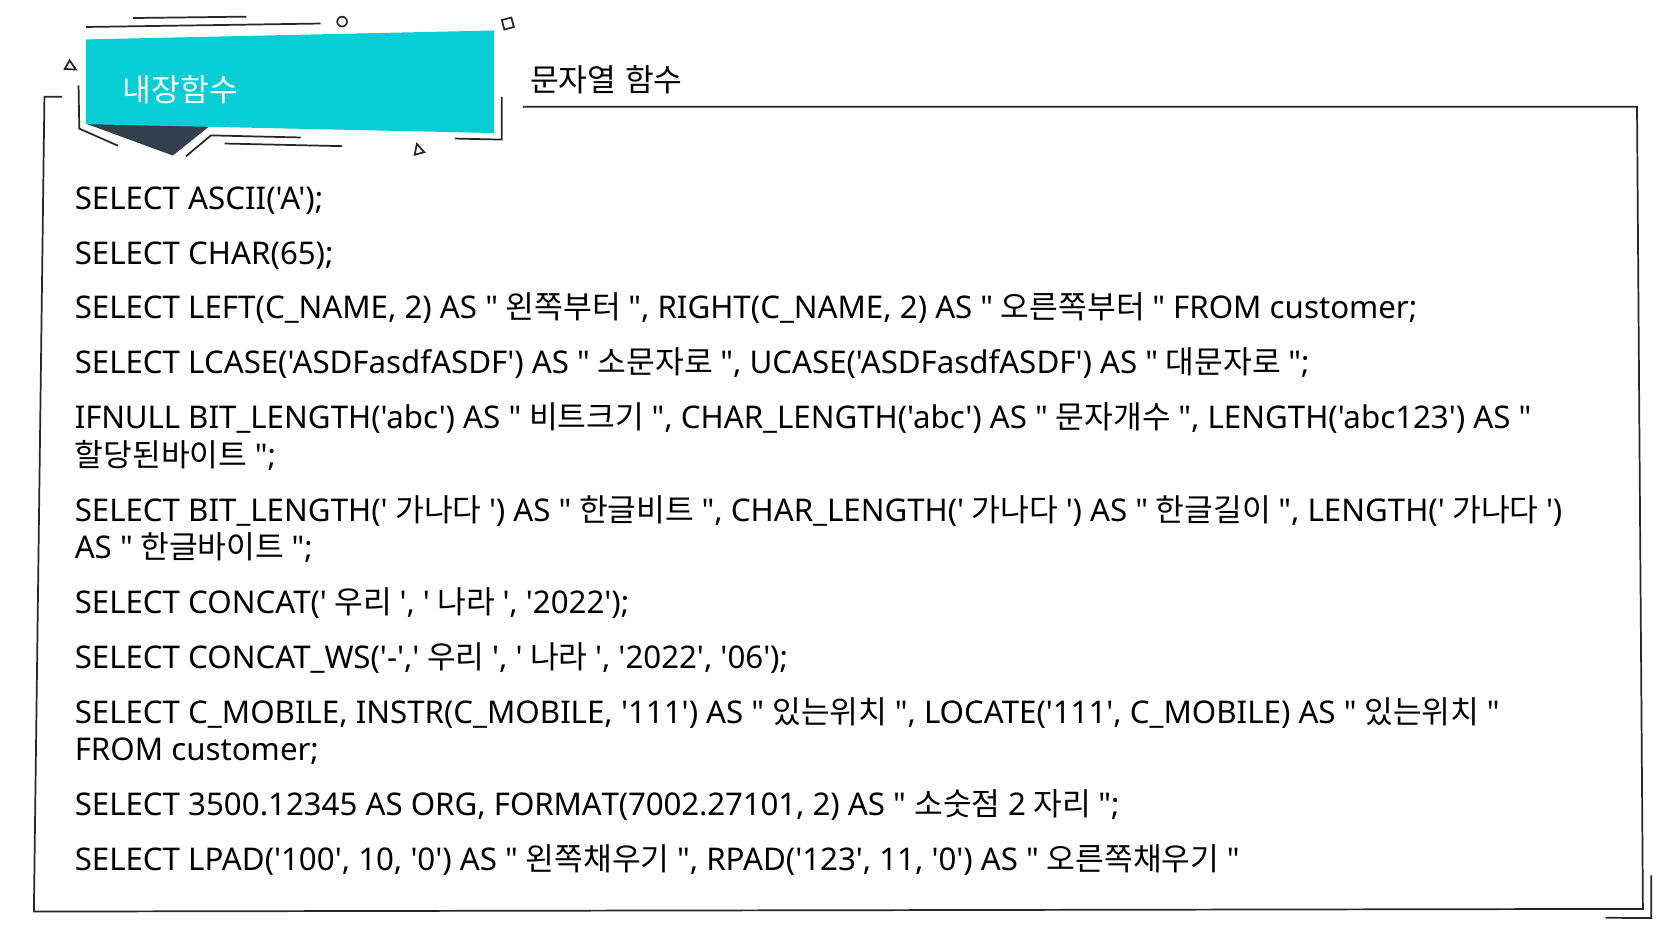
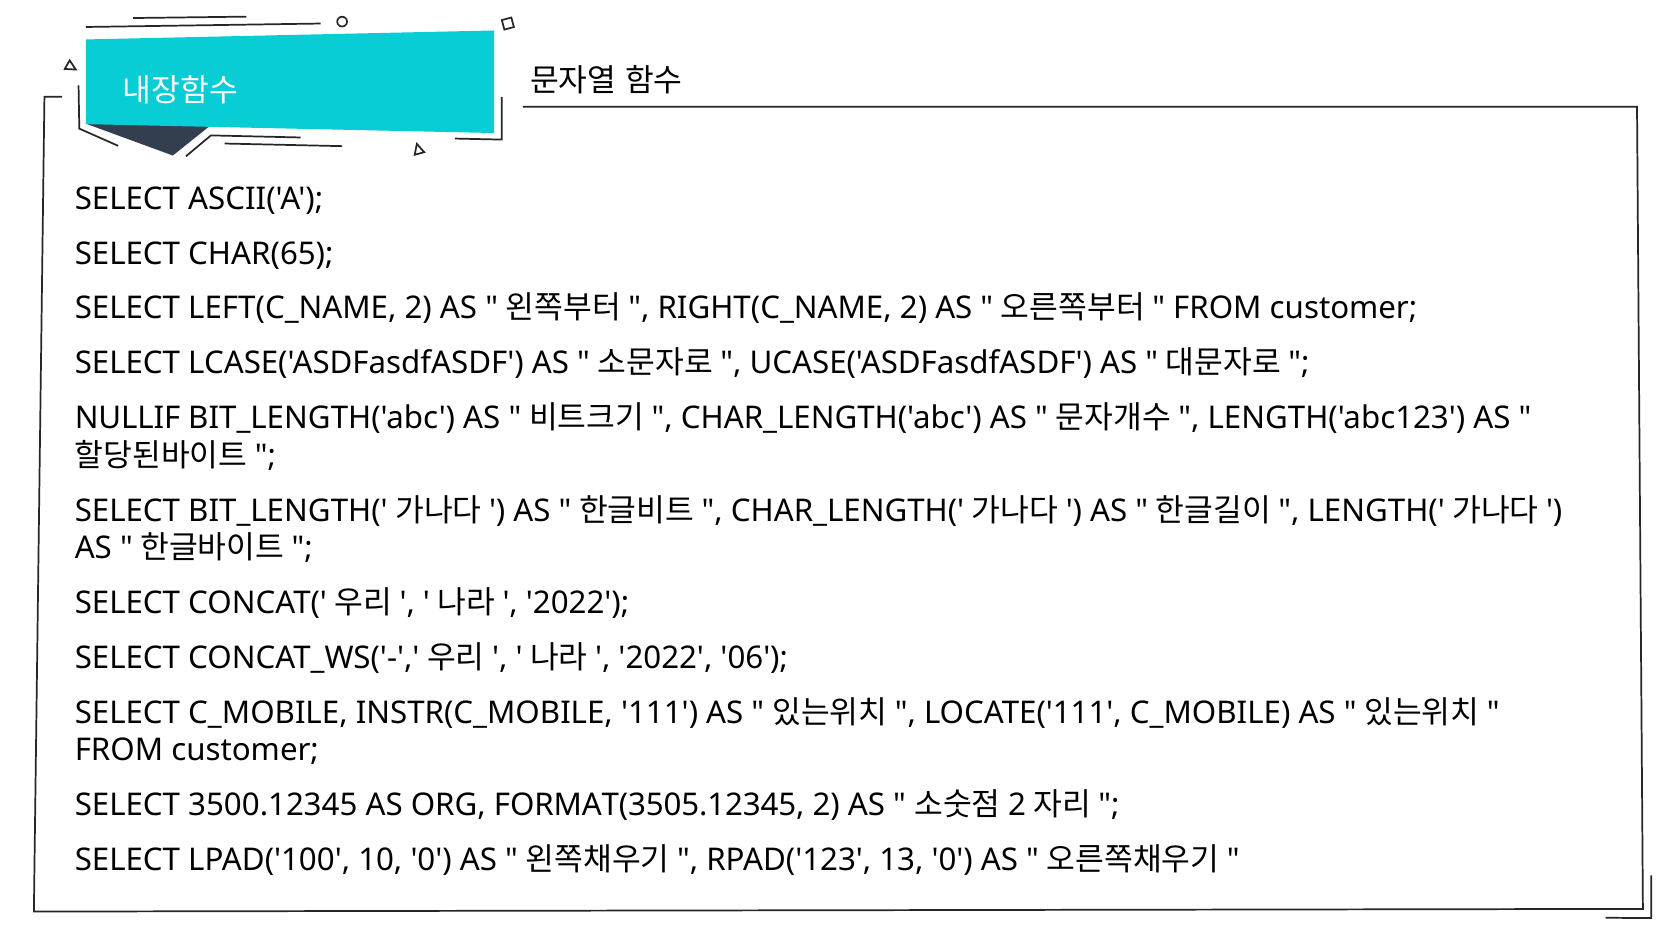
IFNULL: IFNULL -> NULLIF (128, 419)
FORMAT(7002.27101: FORMAT(7002.27101 -> FORMAT(3505.12345 (649, 806)
11: 11 -> 13 (901, 861)
